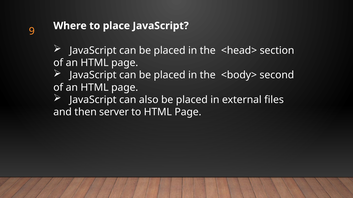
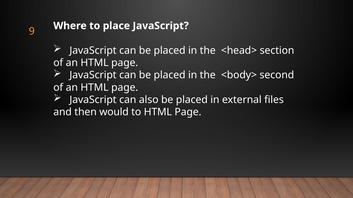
server: server -> would (114, 112)
